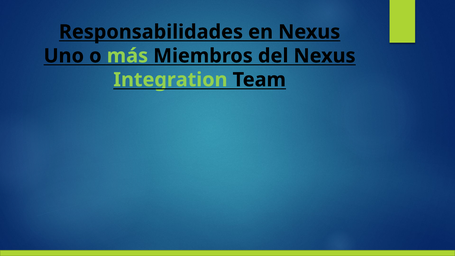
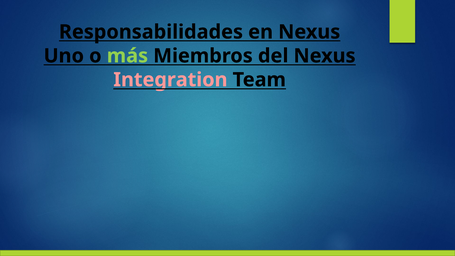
Integration colour: light green -> pink (170, 80)
